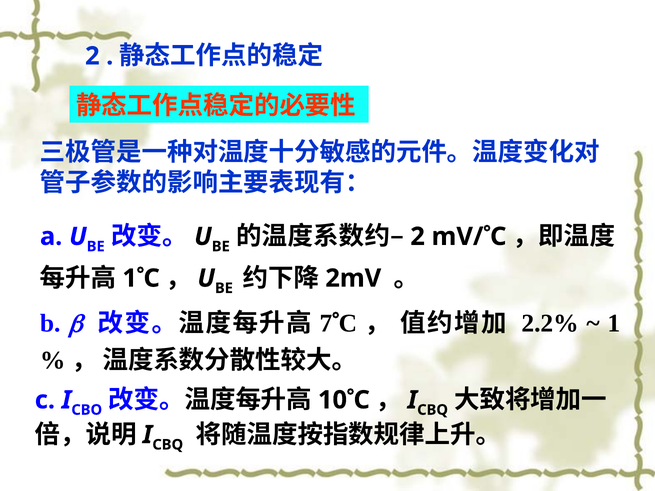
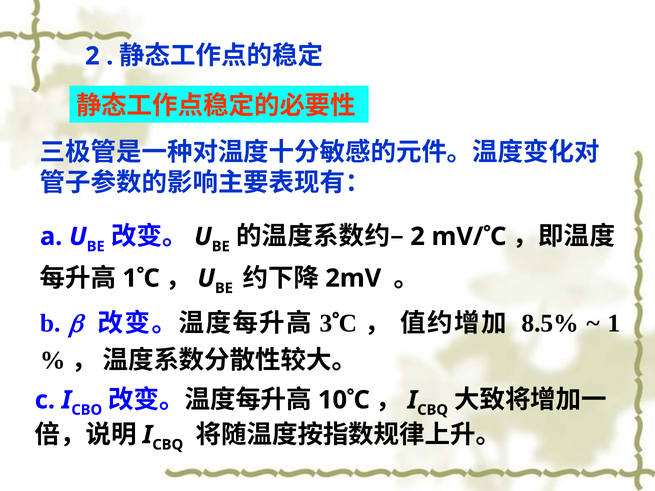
7: 7 -> 3 (326, 324)
2.2%: 2.2% -> 8.5% (550, 324)
